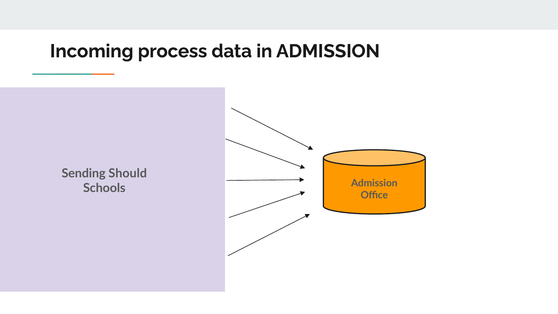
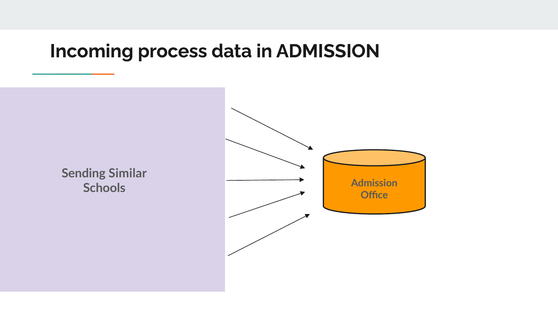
Should: Should -> Similar (128, 173)
